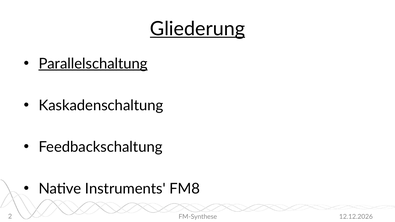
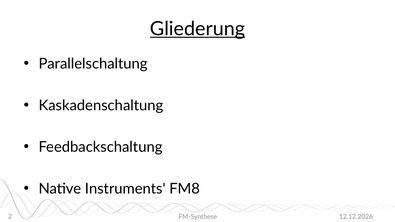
Parallelschaltung underline: present -> none (93, 64)
